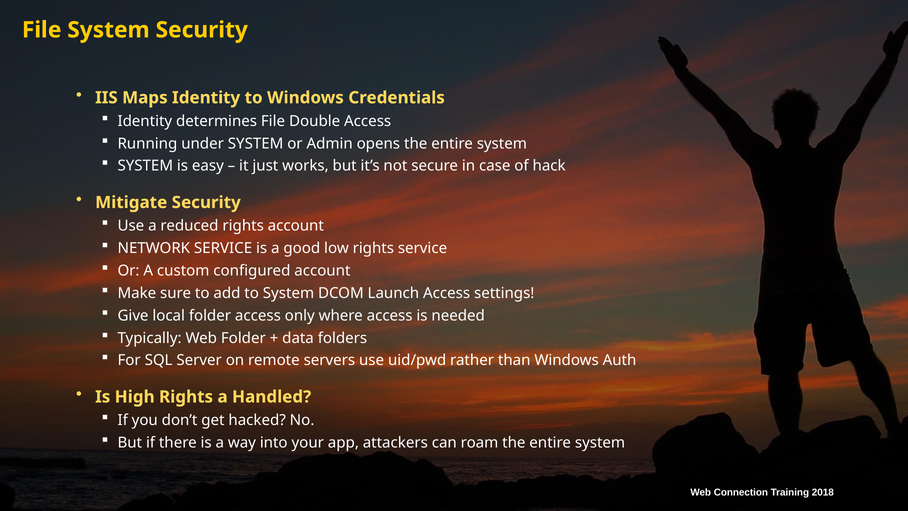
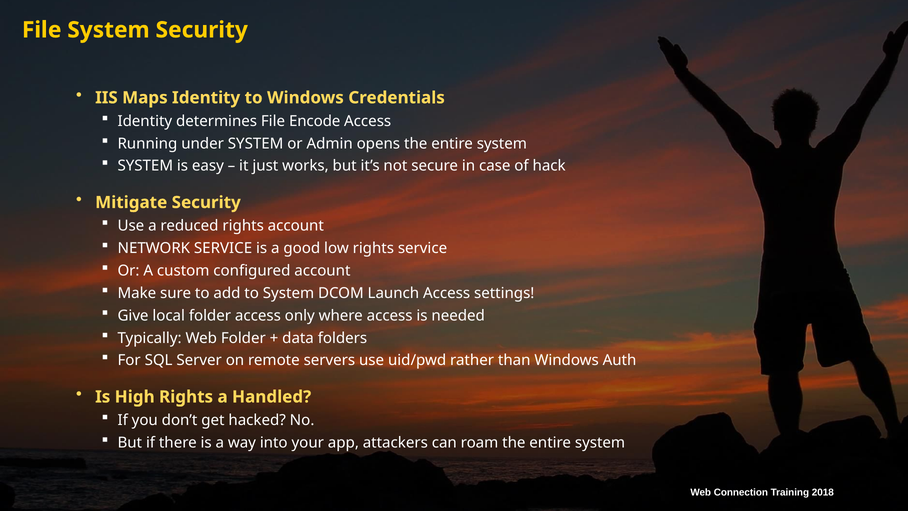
Double: Double -> Encode (315, 121)
